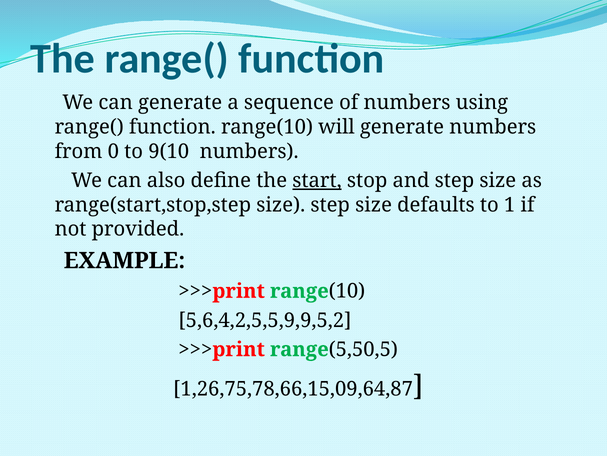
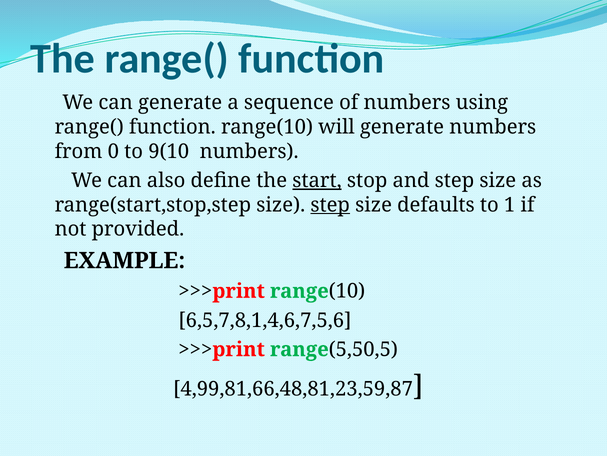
step underline: none -> present (330, 205)
5,6,4,2,5,5,9,9,5,2: 5,6,4,2,5,5,9,9,5,2 -> 6,5,7,8,1,4,6,7,5,6 (265, 320)
1,26,75,78,66,15,09,64,87: 1,26,75,78,66,15,09,64,87 -> 4,99,81,66,48,81,23,59,87 (293, 388)
